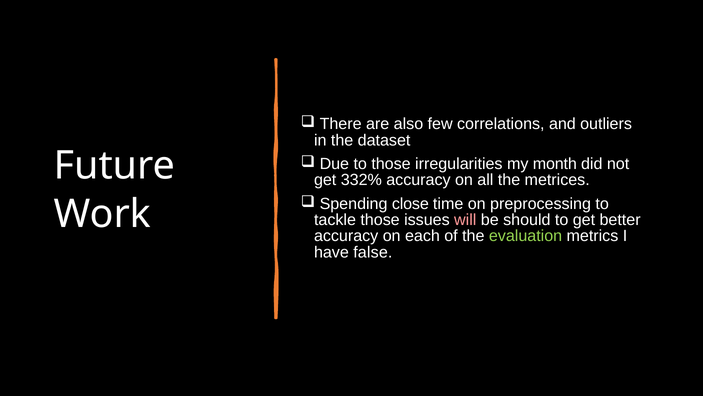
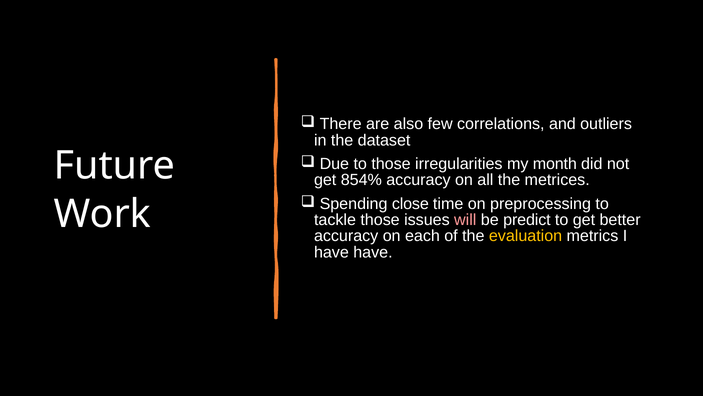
332%: 332% -> 854% (361, 180)
should: should -> predict (527, 220)
evaluation colour: light green -> yellow (526, 236)
have false: false -> have (373, 252)
